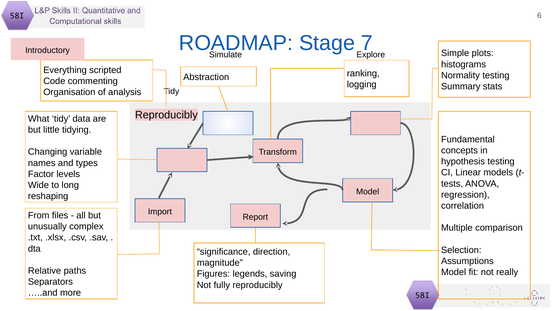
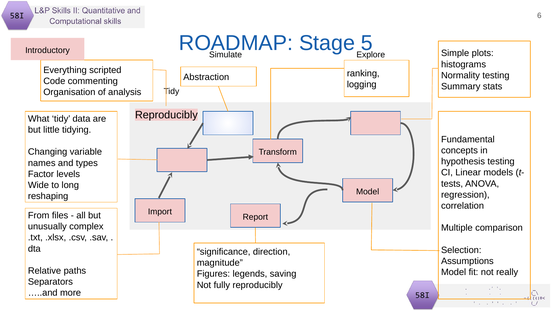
7: 7 -> 5 (367, 43)
